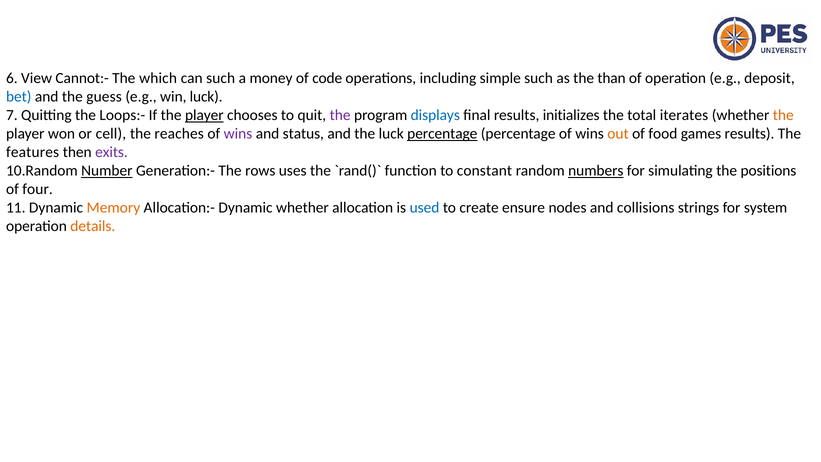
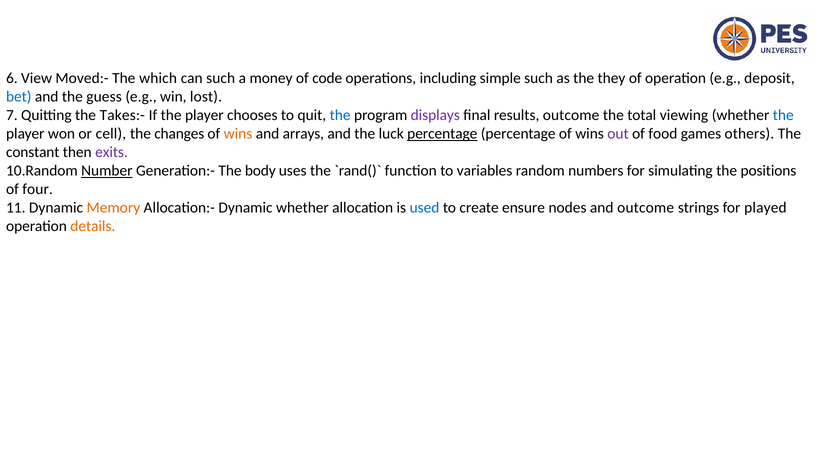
Cannot:-: Cannot:- -> Moved:- (82, 78)
than: than -> they (611, 78)
win luck: luck -> lost (206, 97)
Loops:-: Loops:- -> Takes:- (122, 115)
player underline: present -> none (204, 115)
the colour: purple -> blue (340, 115)
displays colour: blue -> purple (435, 115)
results initializes: initializes -> outcome (571, 115)
iterates: iterates -> viewing (684, 115)
the colour: orange -> blue (783, 115)
reaches: reaches -> changes (179, 134)
wins colour: purple -> orange (238, 134)
status: status -> arrays (303, 134)
out colour: orange -> purple (618, 134)
games results: results -> others (749, 134)
features: features -> constant (33, 152)
rows: rows -> body (260, 171)
constant: constant -> variables (485, 171)
numbers underline: present -> none (596, 171)
and collisions: collisions -> outcome (646, 208)
system: system -> played (765, 208)
